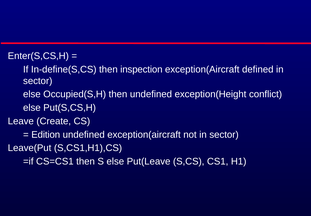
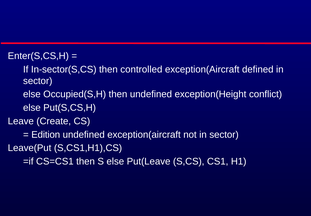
In-define(S,CS: In-define(S,CS -> In-sector(S,CS (64, 69)
inspection: inspection -> controlled (141, 69)
